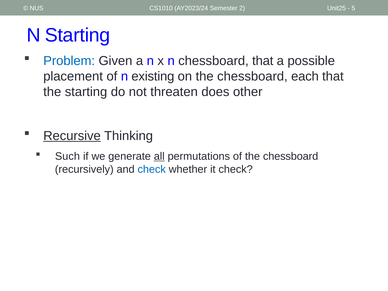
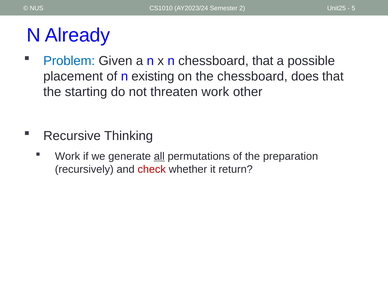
N Starting: Starting -> Already (78, 35)
each: each -> does (305, 76)
threaten does: does -> work (215, 92)
Recursive underline: present -> none (72, 136)
Such: Such -> Work (68, 156)
of the chessboard: chessboard -> preparation (291, 156)
check colour: blue -> red (152, 169)
it check: check -> return (236, 169)
